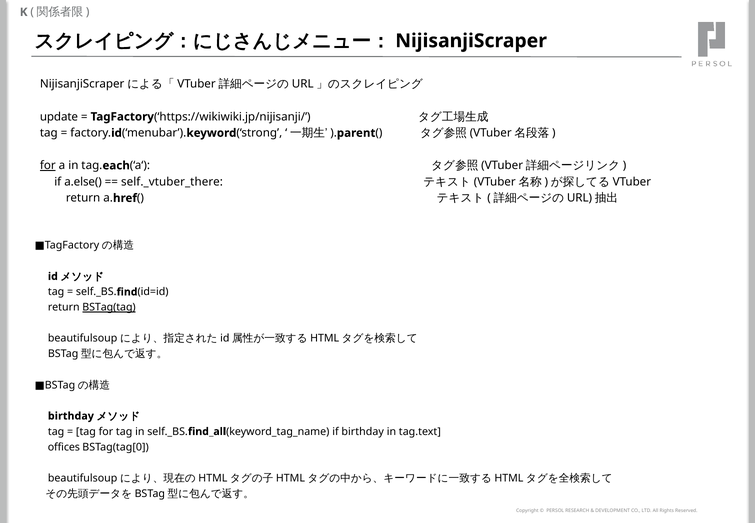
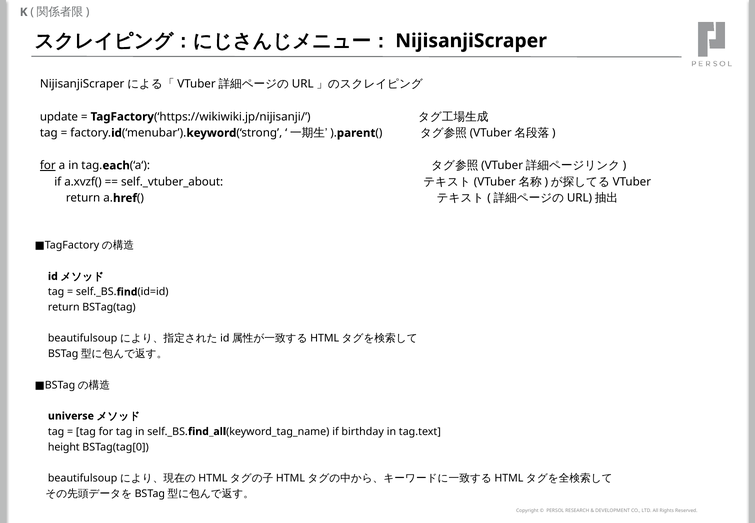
a.else(: a.else( -> a.xvzf( (83, 182)
self._vtuber_there: self._vtuber_there -> self._vtuber_about (172, 182)
BSTag(tag underline: present -> none (109, 307)
birthday: birthday -> universe (71, 416)
offices: offices -> height (64, 447)
